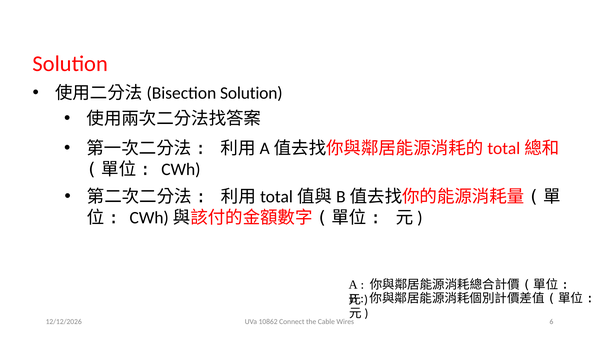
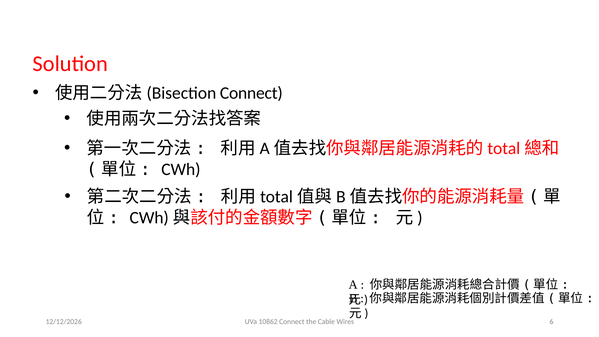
Solution: Solution -> Connect (251, 93)
